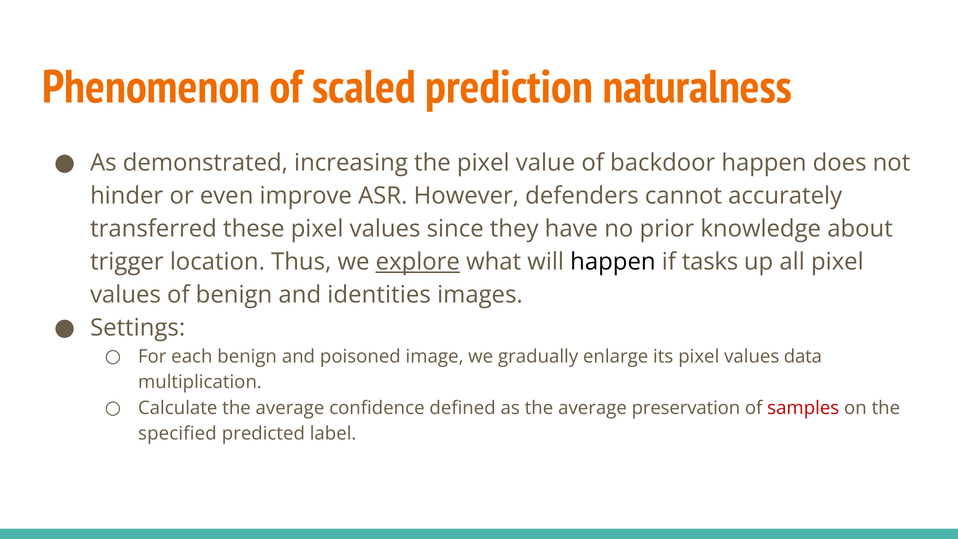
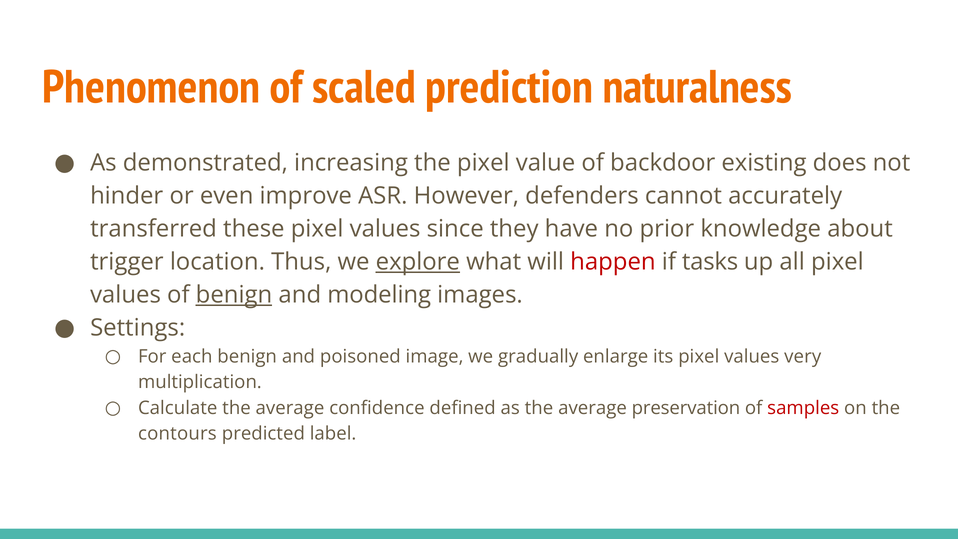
backdoor happen: happen -> existing (764, 163)
happen colour: black -> red (613, 262)
benign underline: none -> present (234, 295)
identities: identities -> modeling (379, 295)
data: data -> very (803, 356)
specified: specified -> contours (177, 434)
